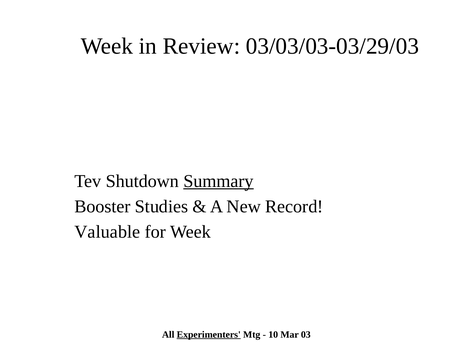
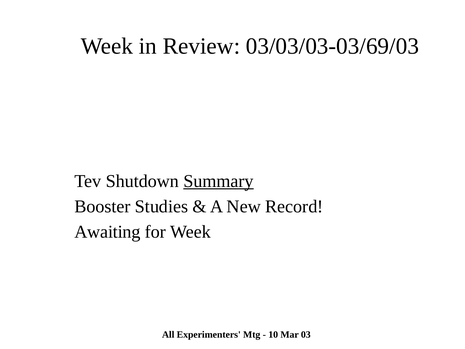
03/03/03-03/29/03: 03/03/03-03/29/03 -> 03/03/03-03/69/03 (332, 46)
Valuable: Valuable -> Awaiting (107, 232)
Experimenters underline: present -> none (209, 334)
